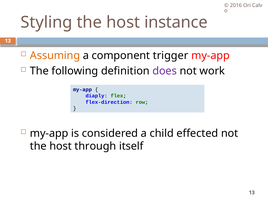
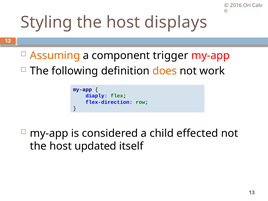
instance: instance -> displays (176, 22)
does colour: purple -> orange (165, 71)
through: through -> updated (95, 146)
